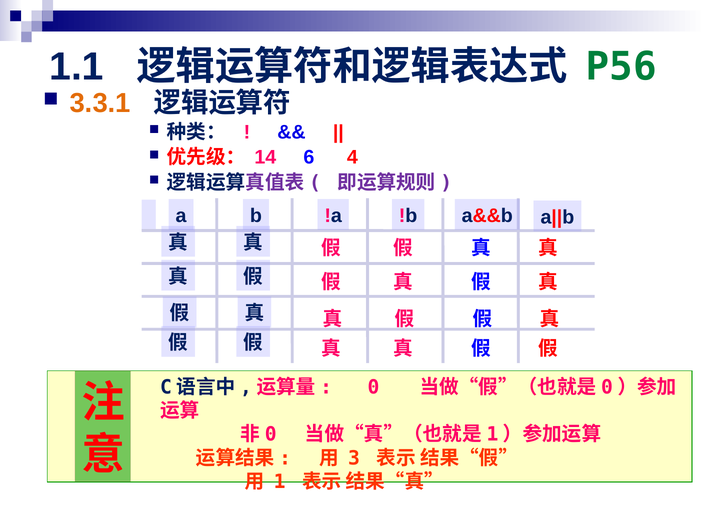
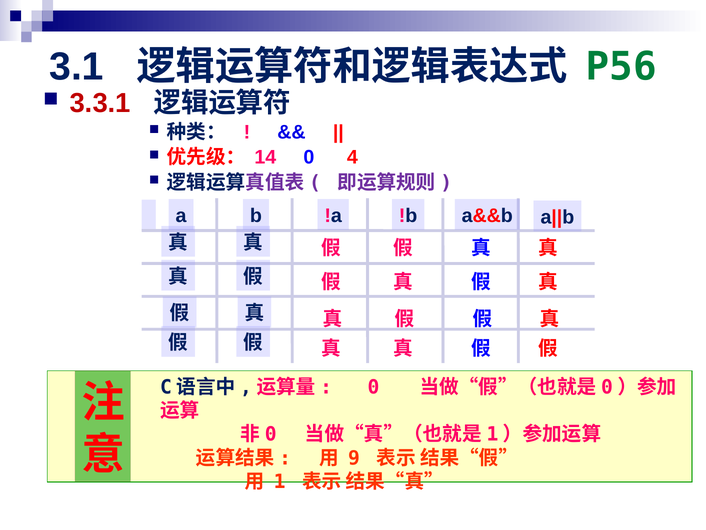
1.1: 1.1 -> 3.1 (77, 67)
3.3.1 colour: orange -> red (100, 103)
14 6: 6 -> 0 (309, 157)
3: 3 -> 9 (354, 458)
